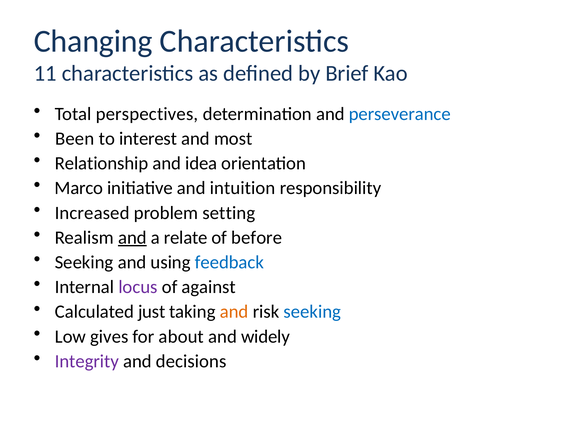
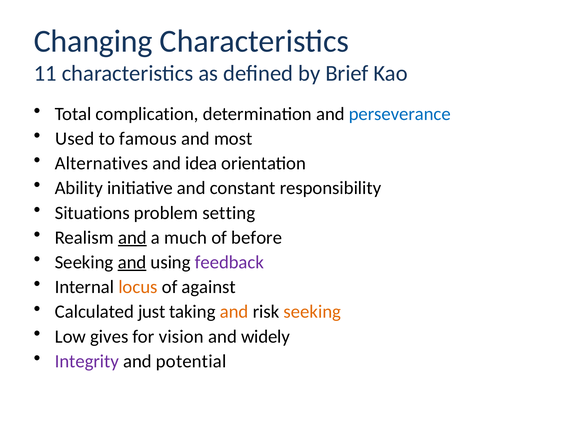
perspectives: perspectives -> complication (147, 114)
Been: Been -> Used (75, 138)
interest: interest -> famous (148, 138)
Relationship: Relationship -> Alternatives (101, 163)
Marco: Marco -> Ability (79, 188)
intuition: intuition -> constant (243, 188)
Increased: Increased -> Situations (92, 213)
relate: relate -> much (186, 237)
and underline: none -> present (132, 262)
feedback colour: blue -> purple (229, 262)
locus colour: purple -> orange (138, 287)
seeking colour: blue -> orange (312, 311)
about: about -> vision (181, 336)
decisions: decisions -> potential (191, 361)
